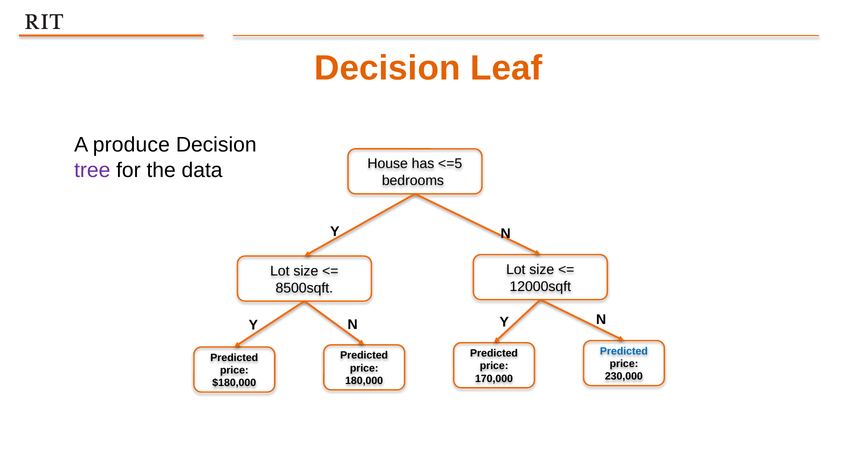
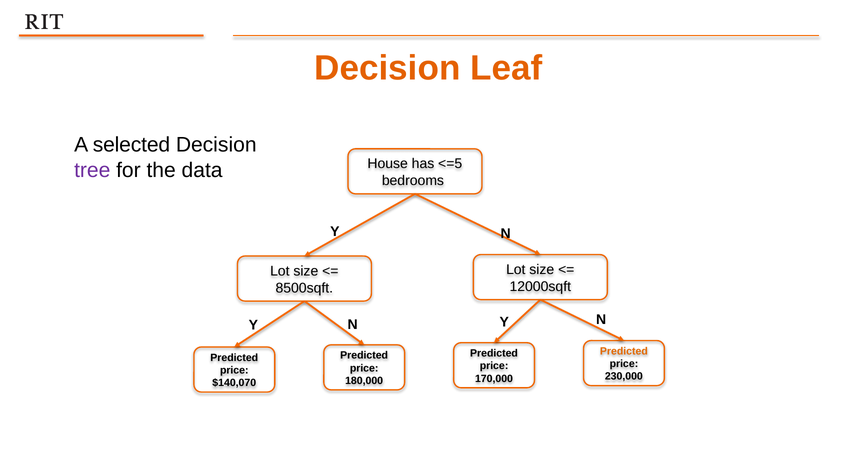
produce: produce -> selected (131, 145)
Predicted colour: blue -> orange (624, 351)
$180,000: $180,000 -> $140,070 (234, 383)
